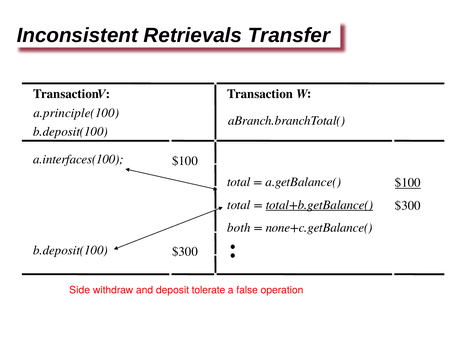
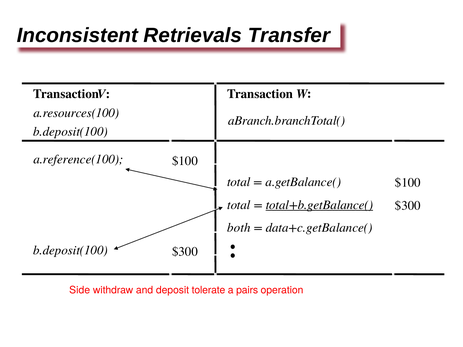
a.principle(100: a.principle(100 -> a.resources(100 (76, 113)
a.interfaces(100: a.interfaces(100 -> a.reference(100 (78, 159)
$100 underline: present -> none (408, 183)
none+c.getBalance(: none+c.getBalance( -> data+c.getBalance( (319, 228)
false: false -> pairs (247, 290)
